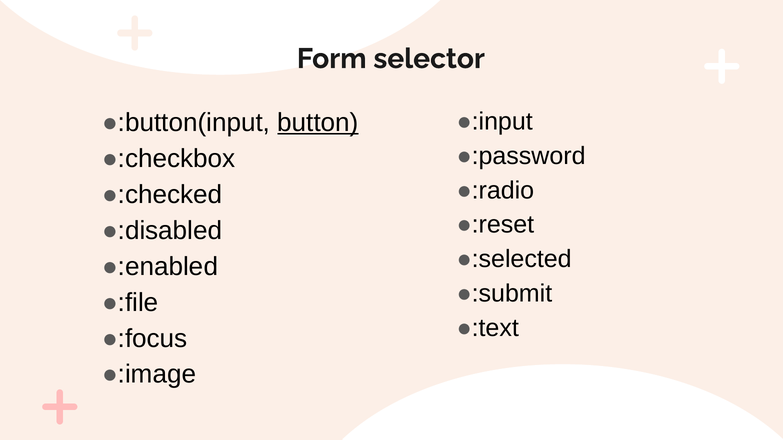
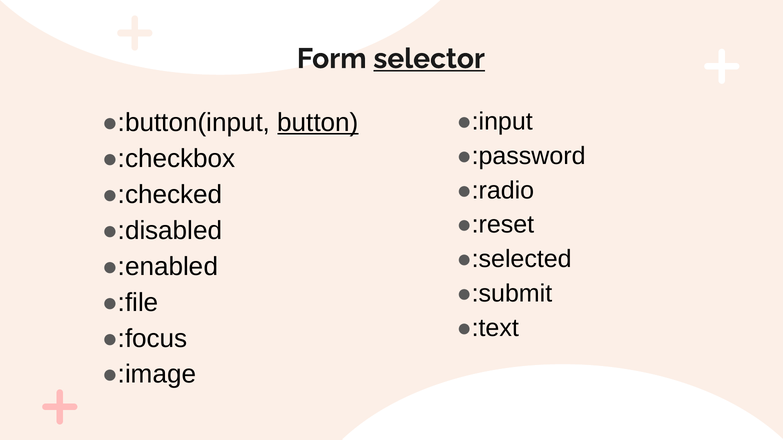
selector underline: none -> present (429, 59)
